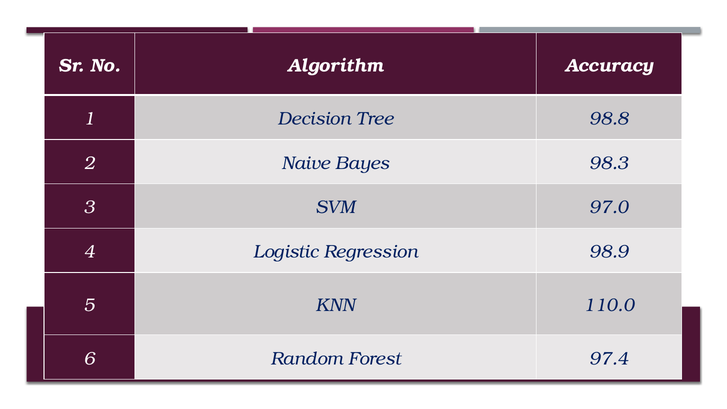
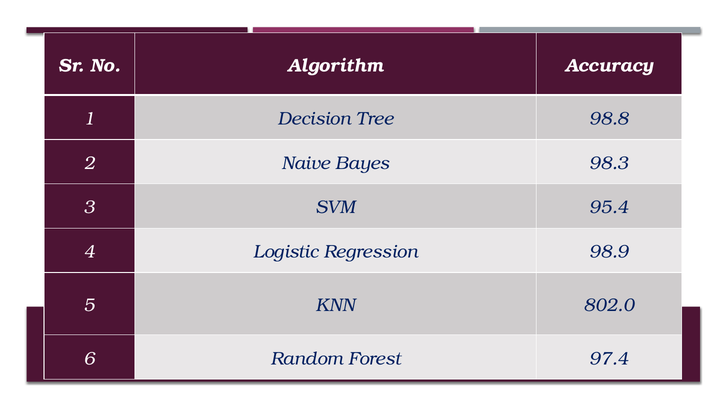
97.0: 97.0 -> 95.4 (609, 207)
110.0: 110.0 -> 802.0 (609, 305)
